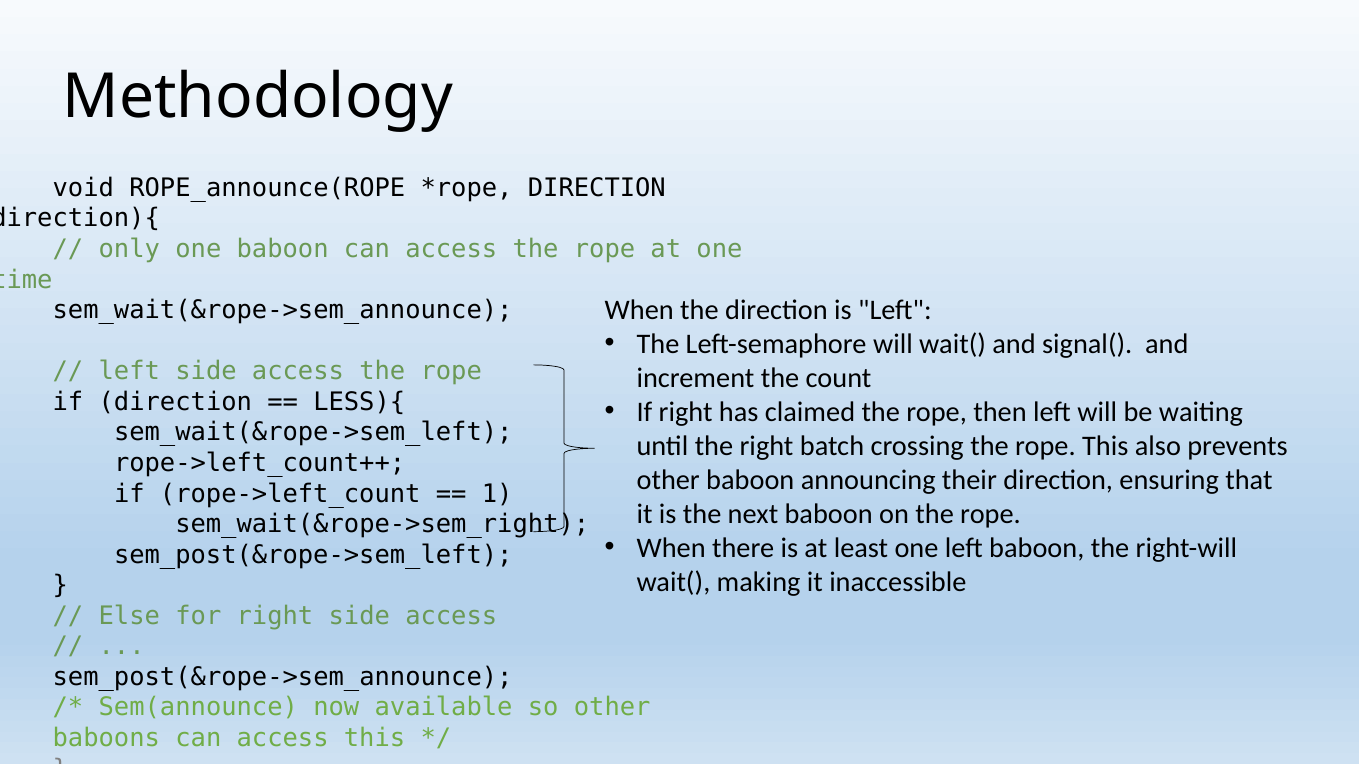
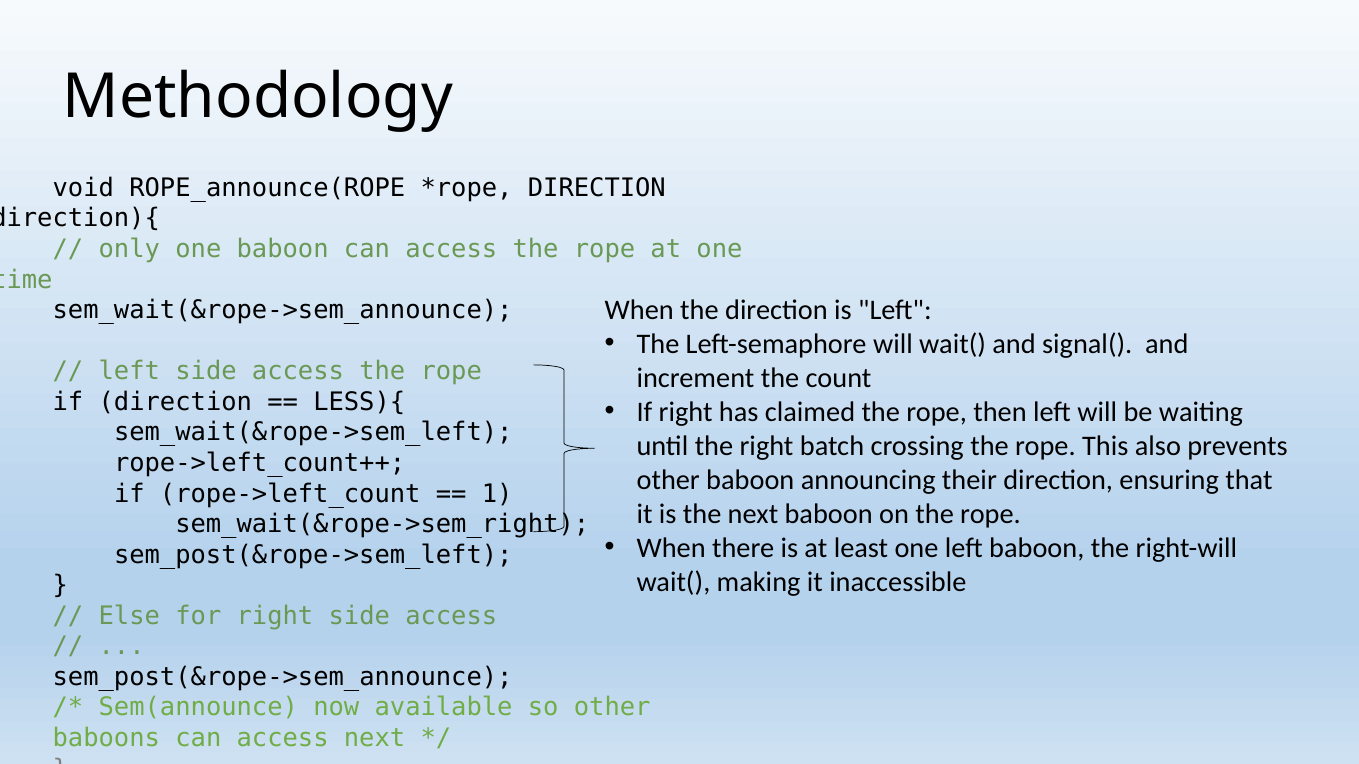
access this: this -> next (375, 739)
